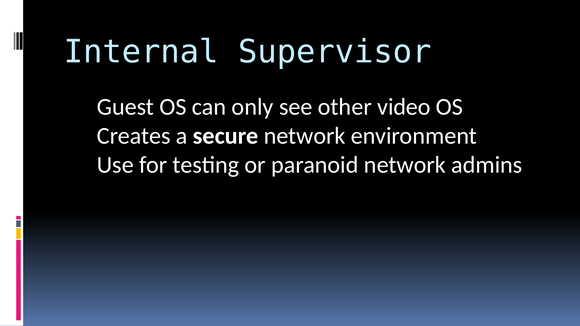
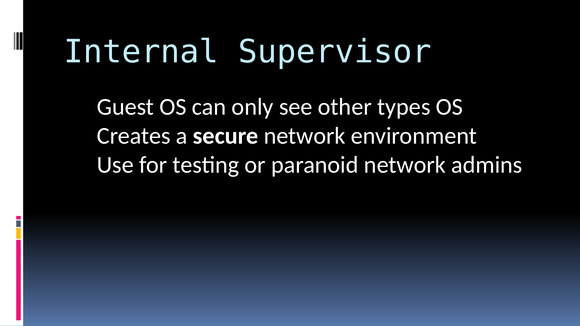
video: video -> types (404, 107)
